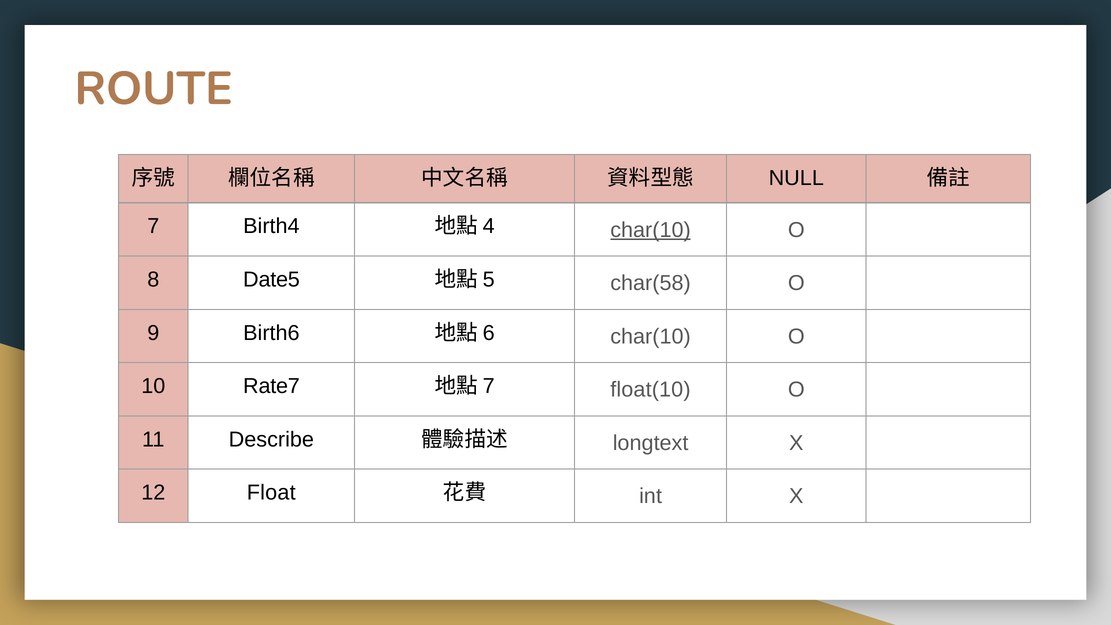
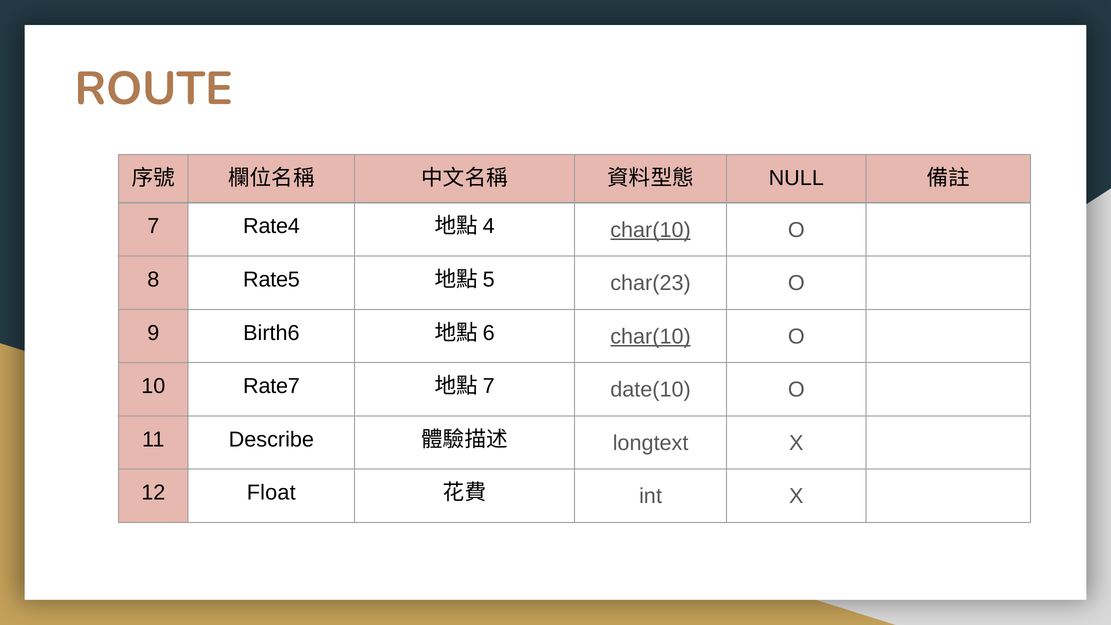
Birth4: Birth4 -> Rate4 (272, 226)
Date5: Date5 -> Rate5 (272, 280)
char(58: char(58 -> char(23 (651, 283)
char(10 underline: none -> present (651, 336)
float(10: float(10 -> date(10 (651, 390)
